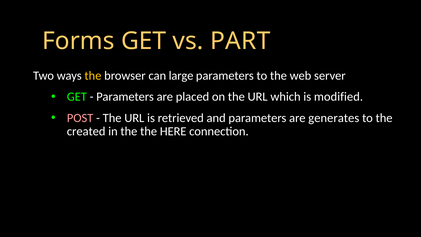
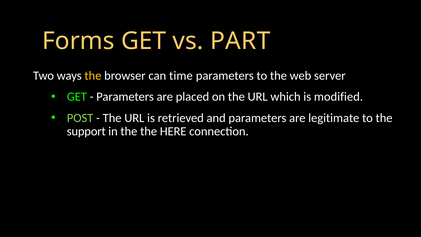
large: large -> time (181, 76)
POST colour: pink -> light green (80, 118)
generates: generates -> legitimate (334, 118)
created: created -> support (86, 131)
